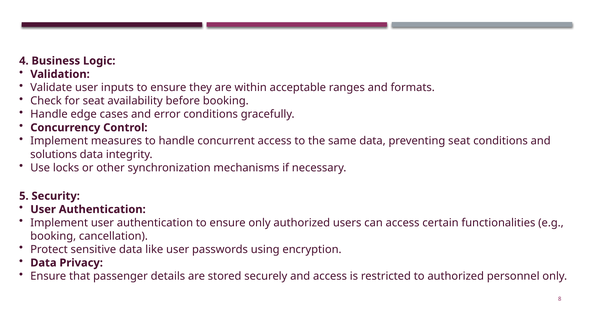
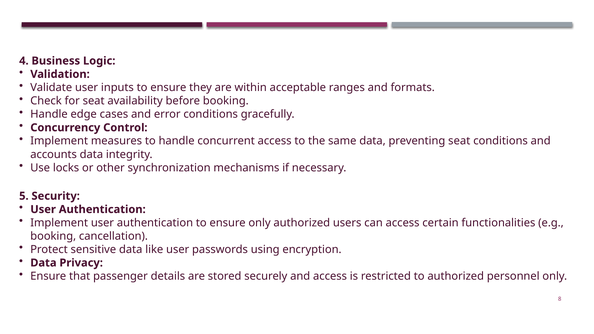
solutions: solutions -> accounts (54, 154)
